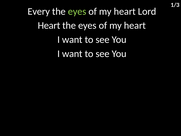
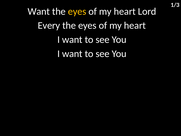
Every: Every -> Want (39, 11)
eyes colour: light green -> yellow (77, 11)
Heart: Heart -> Every (49, 25)
